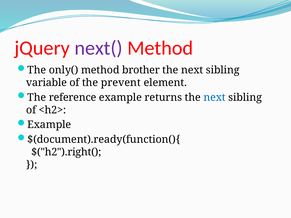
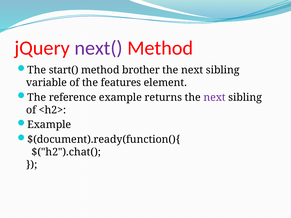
only(: only( -> start( (64, 70)
prevent: prevent -> features (121, 83)
next colour: blue -> purple (215, 97)
$("h2").right(: $("h2").right( -> $("h2").chat( (66, 152)
